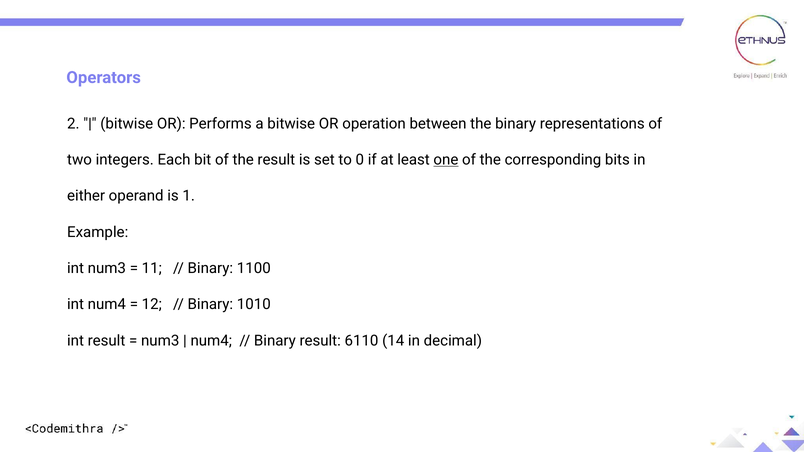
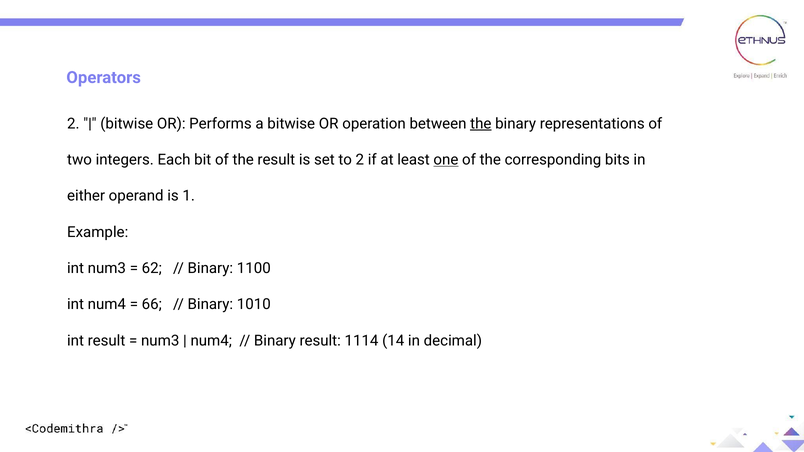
the underline: none -> present (481, 124)
to 0: 0 -> 2 (360, 160)
11: 11 -> 62 (152, 268)
12: 12 -> 66 (152, 305)
6110: 6110 -> 1114 (362, 341)
